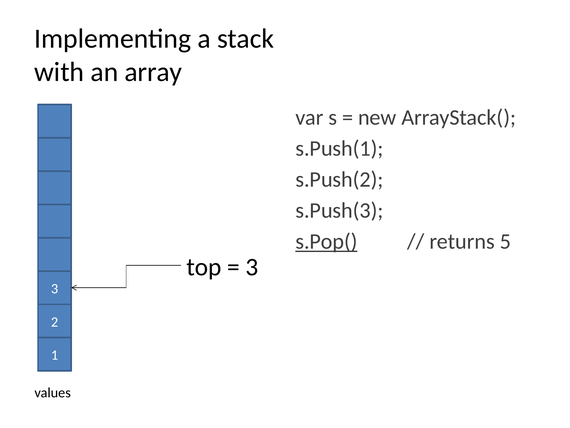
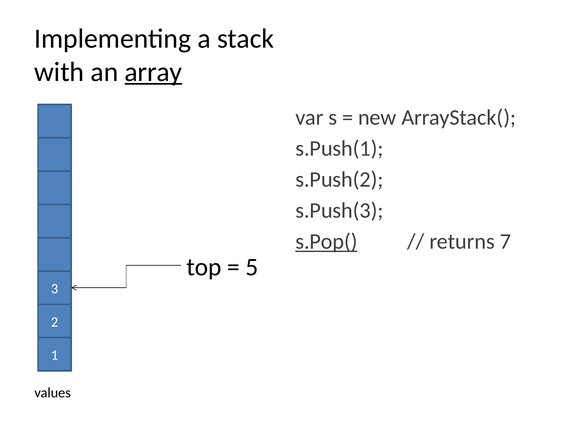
array underline: none -> present (153, 72)
5: 5 -> 7 (505, 241)
3: 3 -> 5 (252, 267)
